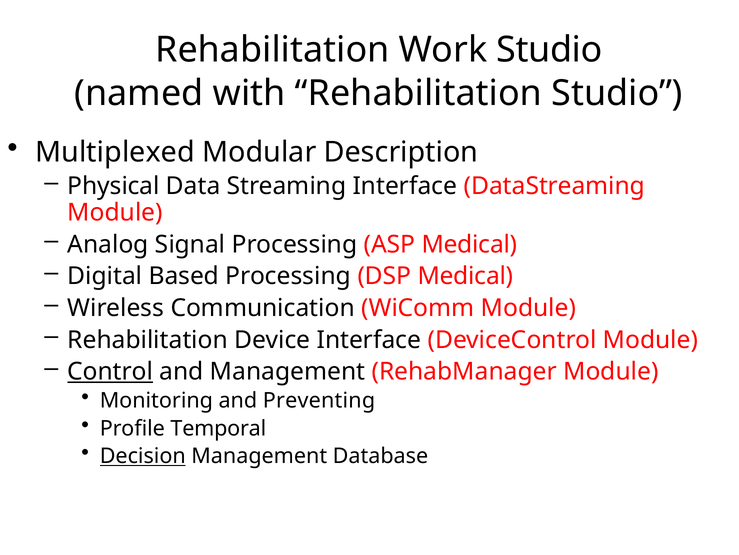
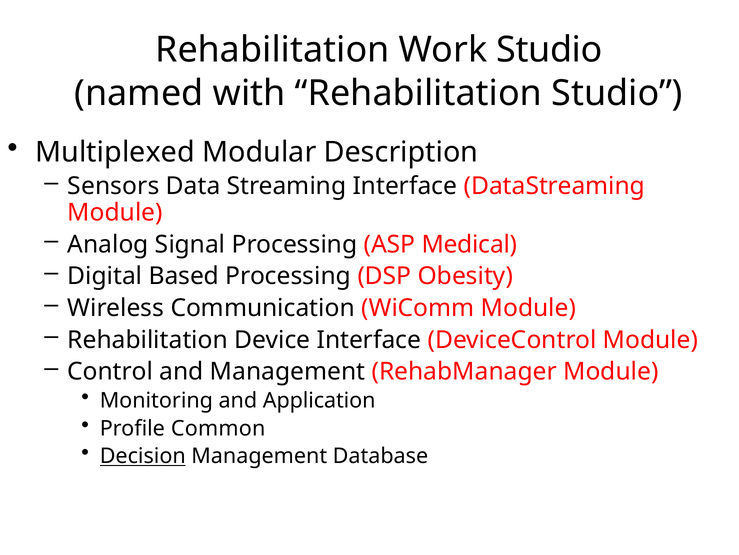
Physical: Physical -> Sensors (113, 186)
DSP Medical: Medical -> Obesity (465, 276)
Control underline: present -> none (110, 371)
Preventing: Preventing -> Application (319, 400)
Temporal: Temporal -> Common (218, 428)
